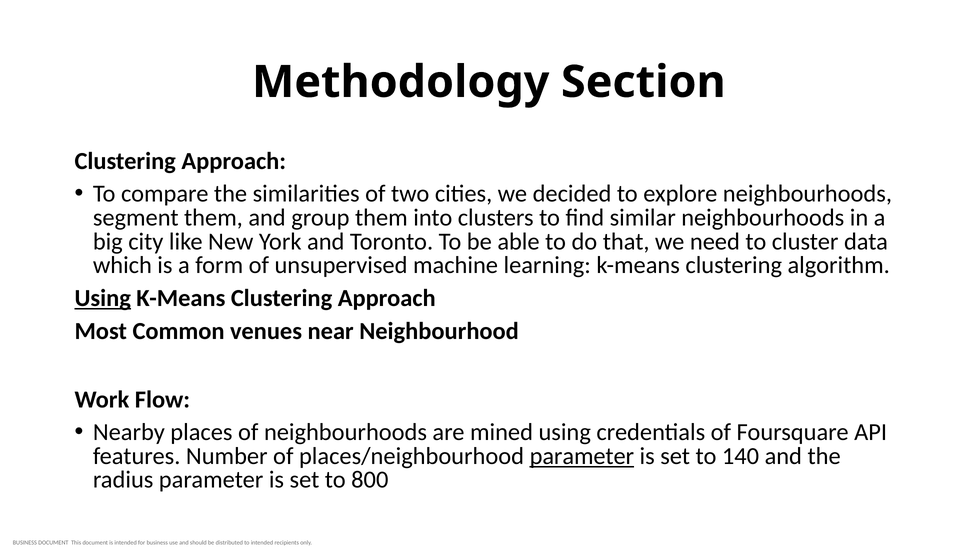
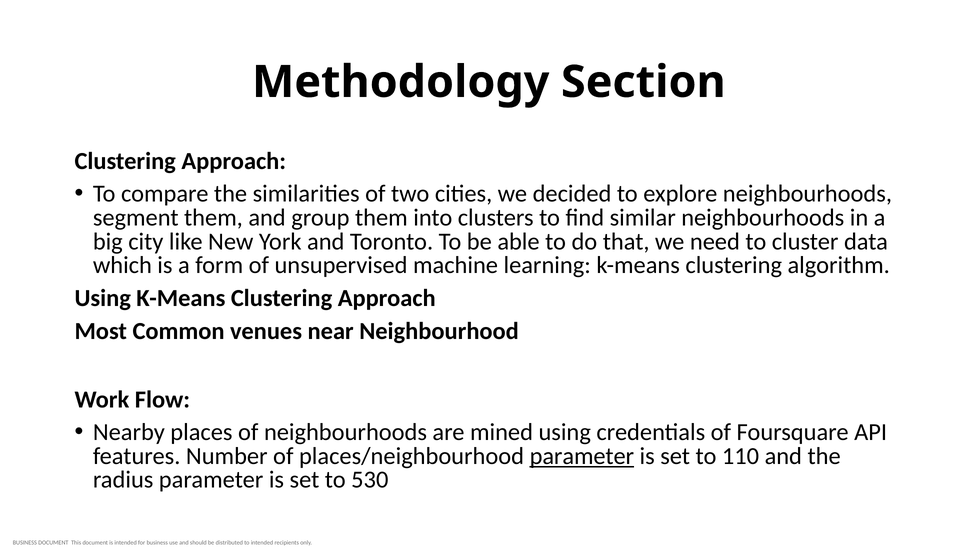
Using underline: present -> none (103, 298)
140: 140 -> 110 (740, 456)
800: 800 -> 530 (370, 480)
